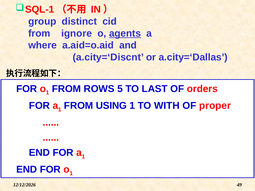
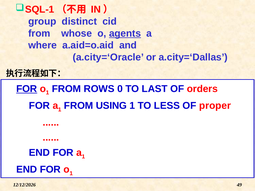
ignore: ignore -> whose (77, 33)
a.city=‘Discnt: a.city=‘Discnt -> a.city=‘Oracle (108, 57)
FOR underline: none -> present (27, 89)
5: 5 -> 0 (120, 89)
WITH: WITH -> LESS (167, 106)
